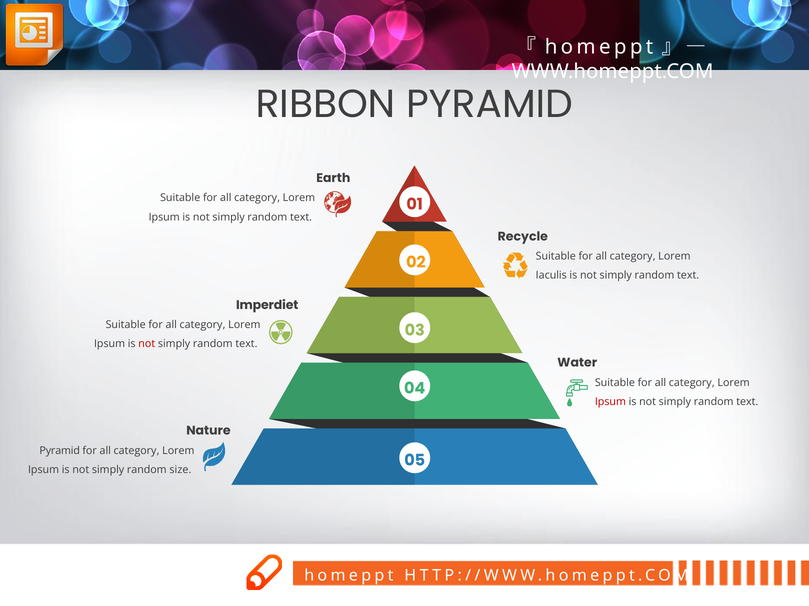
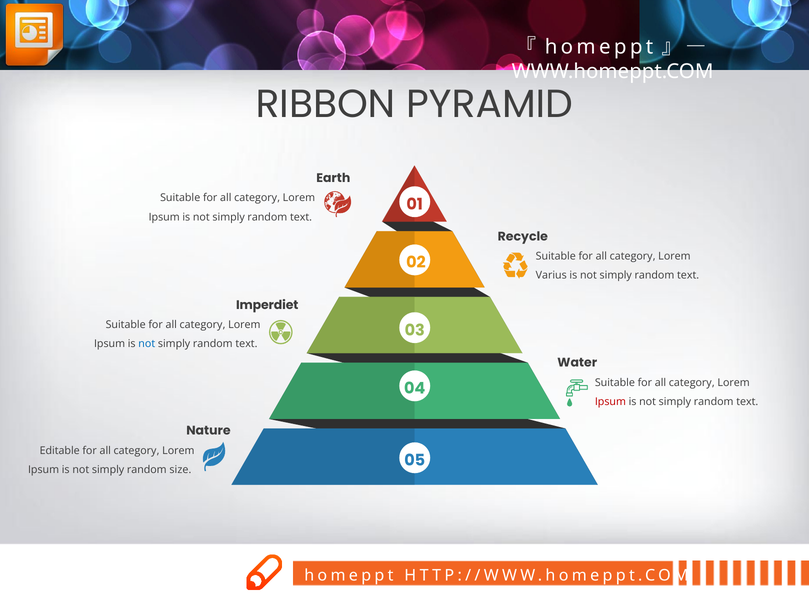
Iaculis: Iaculis -> Varius (551, 276)
not colour: red -> blue (147, 344)
Pyramid: Pyramid -> Editable (60, 451)
